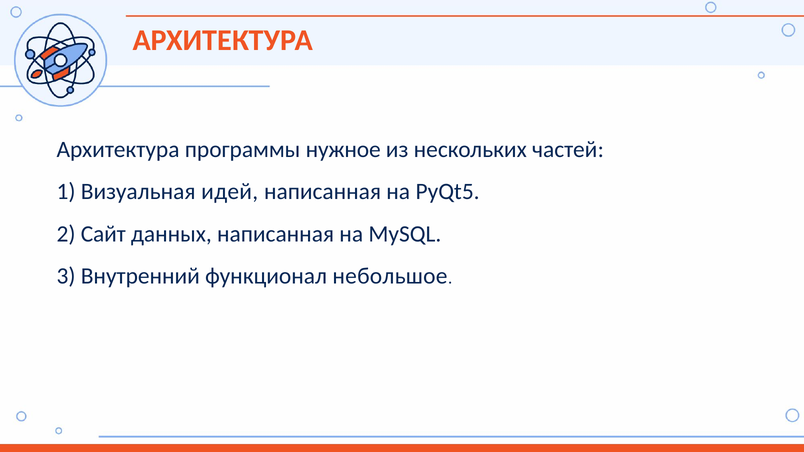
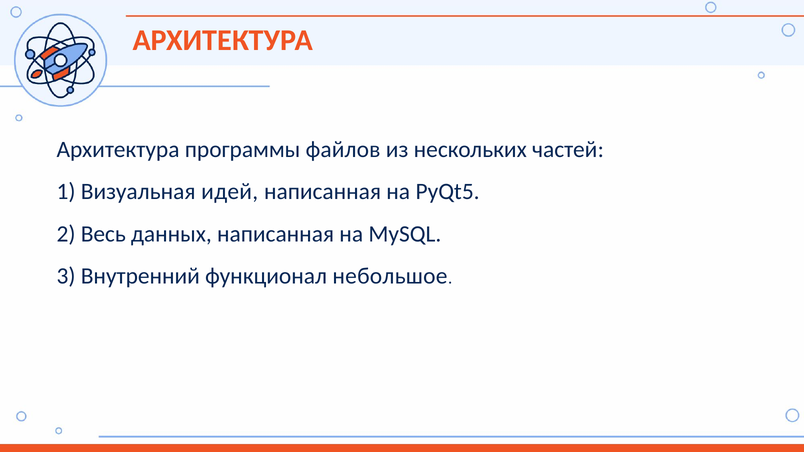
нужное: нужное -> файлов (343, 150)
Сайт: Сайт -> Весь (103, 234)
